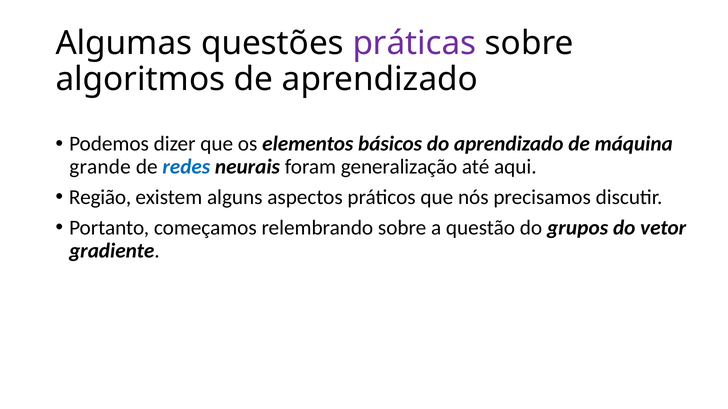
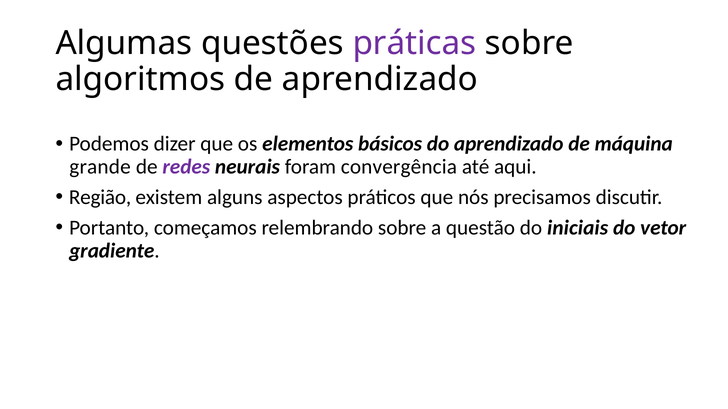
redes colour: blue -> purple (186, 167)
generalização: generalização -> convergência (399, 167)
grupos: grupos -> iniciais (578, 228)
